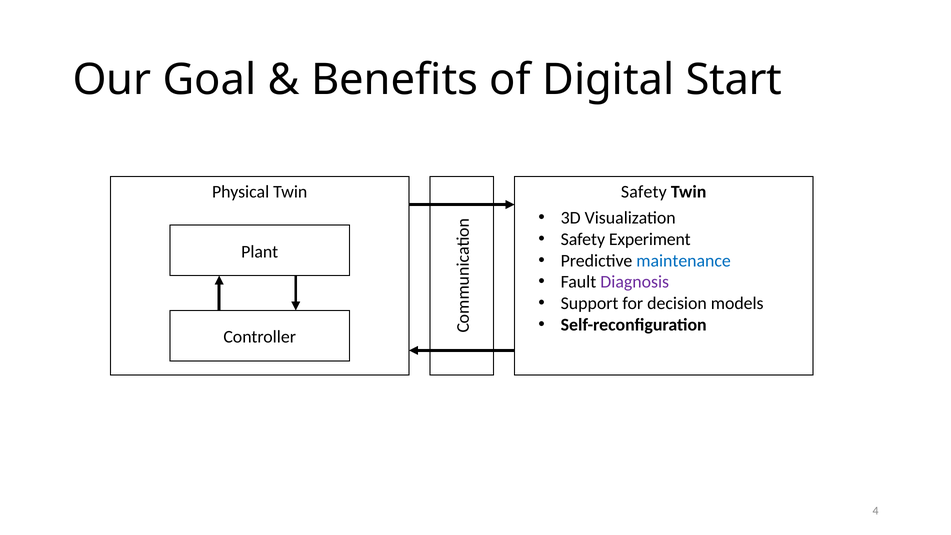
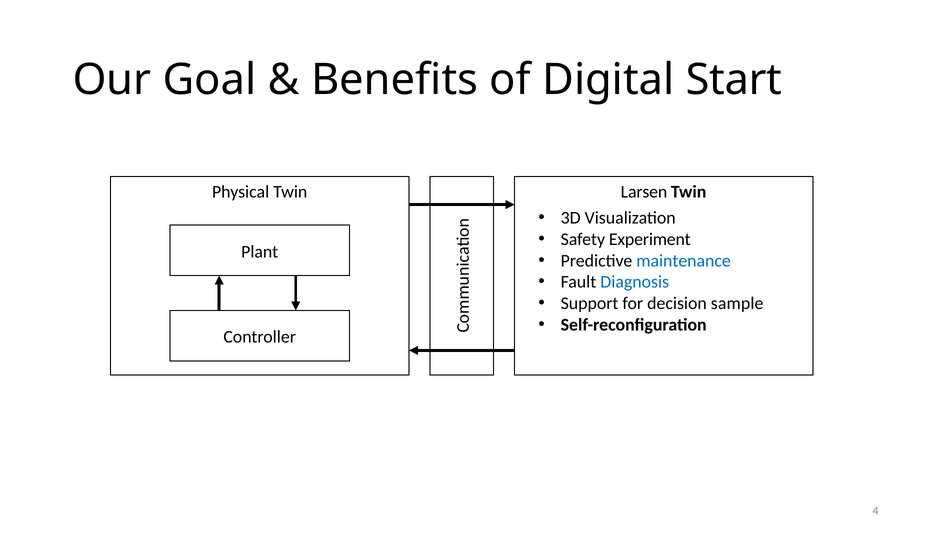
Safety: Safety -> Larsen (644, 192)
Diagnosis colour: purple -> blue (635, 282)
models: models -> sample (737, 303)
